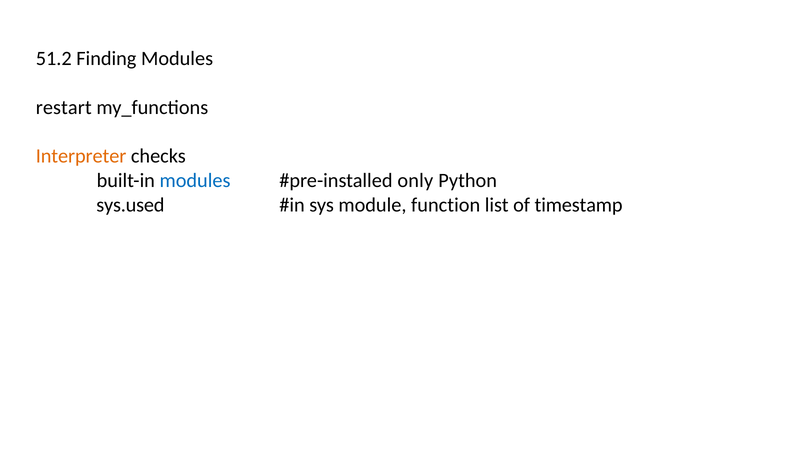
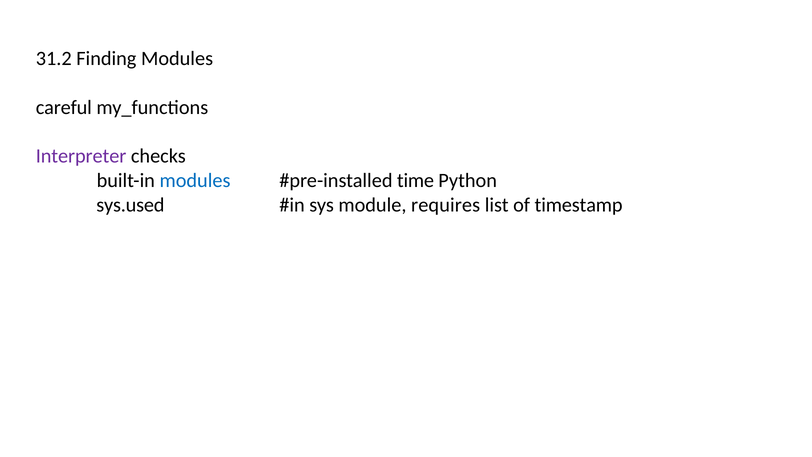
51.2: 51.2 -> 31.2 (54, 59)
restart: restart -> careful (64, 107)
Interpreter colour: orange -> purple (81, 156)
only: only -> time (416, 180)
function: function -> requires (446, 205)
